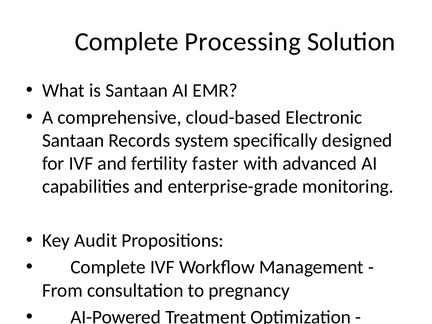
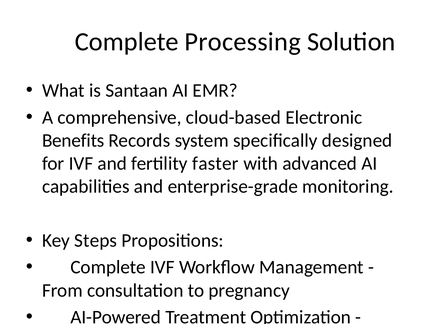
Santaan: Santaan -> Benefits (73, 141)
Audit: Audit -> Steps (96, 240)
